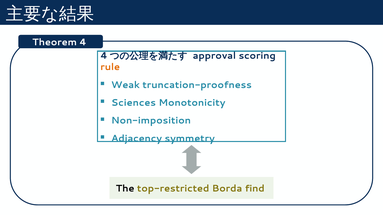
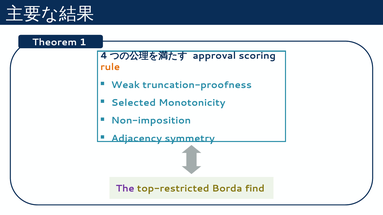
4: 4 -> 1 (83, 42)
Sciences: Sciences -> Selected (133, 103)
The colour: black -> purple (125, 189)
